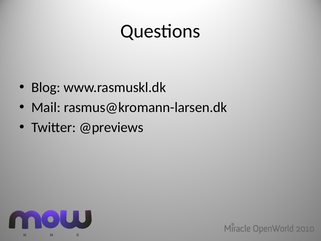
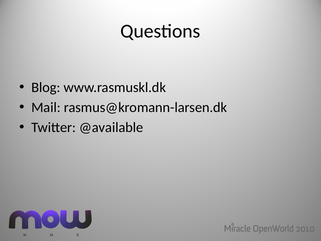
@previews: @previews -> @available (111, 127)
